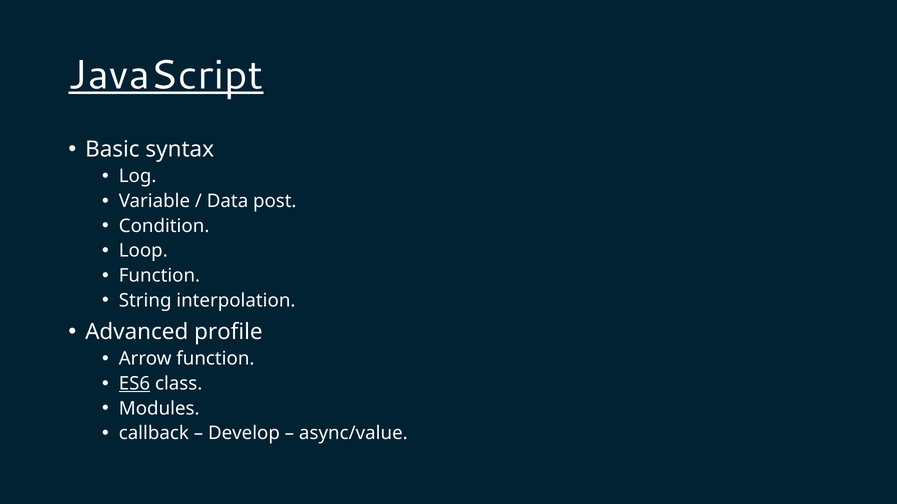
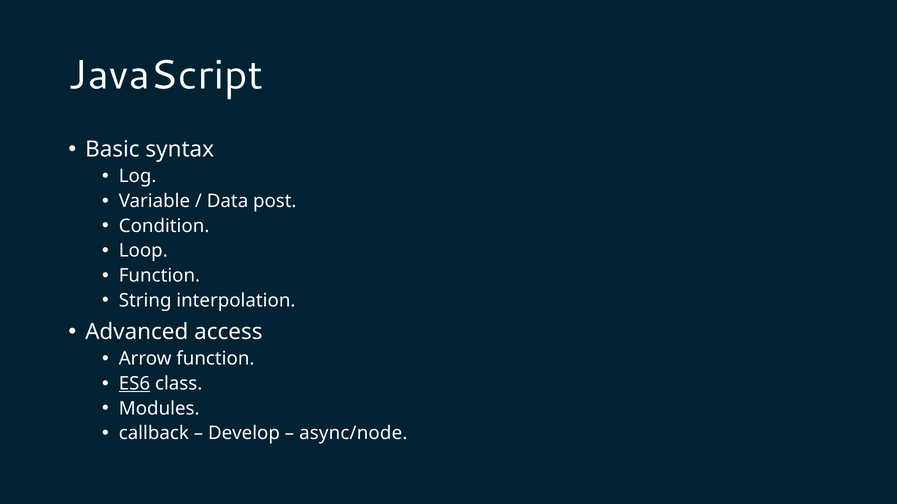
JavaScript underline: present -> none (166, 75)
profile: profile -> access (228, 332)
async/value: async/value -> async/node (353, 434)
